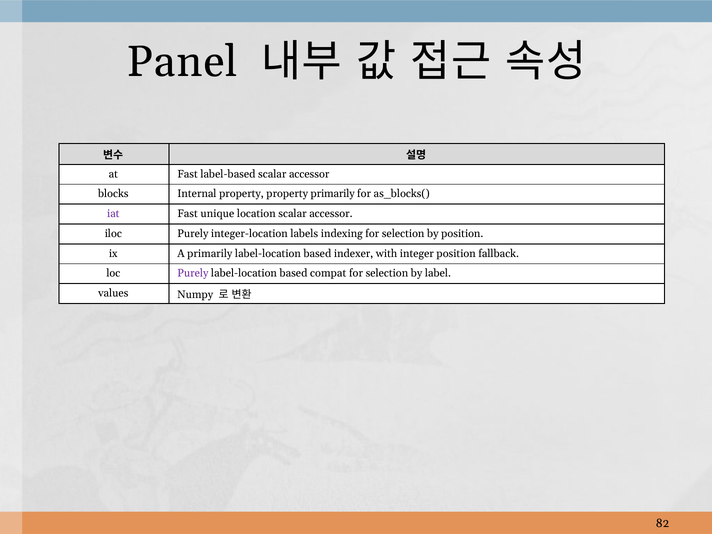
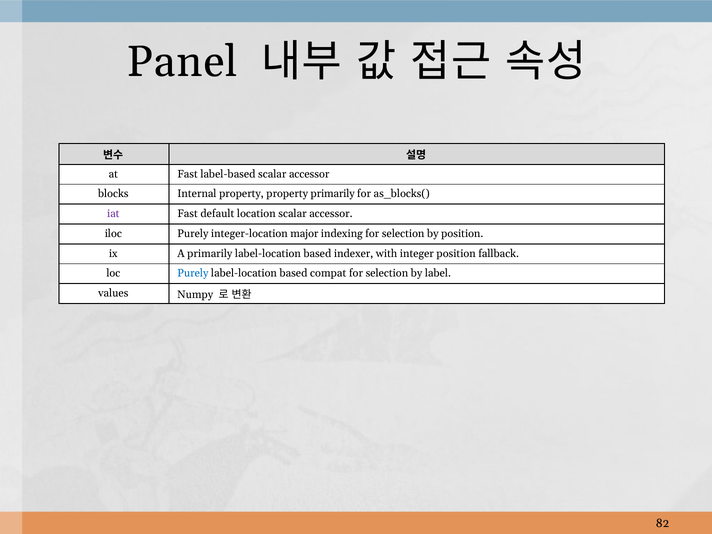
unique: unique -> default (217, 214)
labels: labels -> major (304, 234)
Purely colour: purple -> blue (193, 273)
